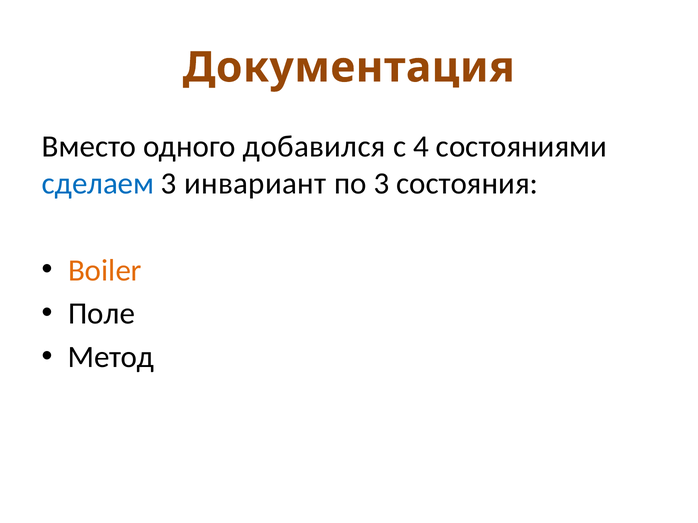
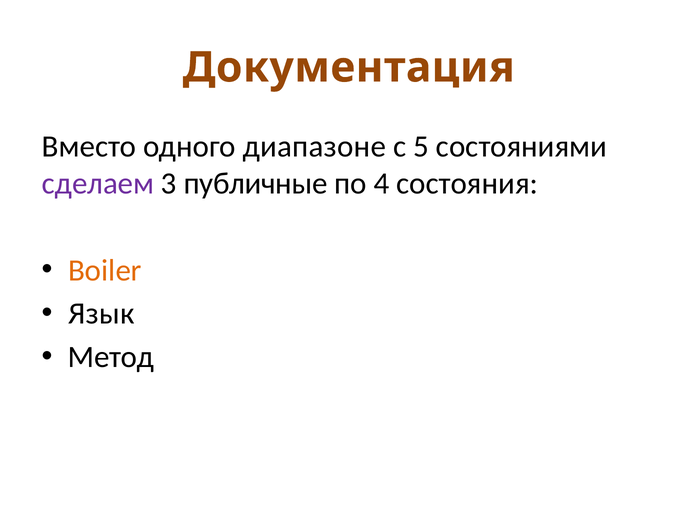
добавился: добавился -> диапазоне (314, 146)
4: 4 -> 5 (421, 146)
сделаем colour: blue -> purple (98, 184)
инвариант: инвариант -> публичные (256, 184)
по 3: 3 -> 4 (381, 184)
Поле: Поле -> Язык (101, 314)
